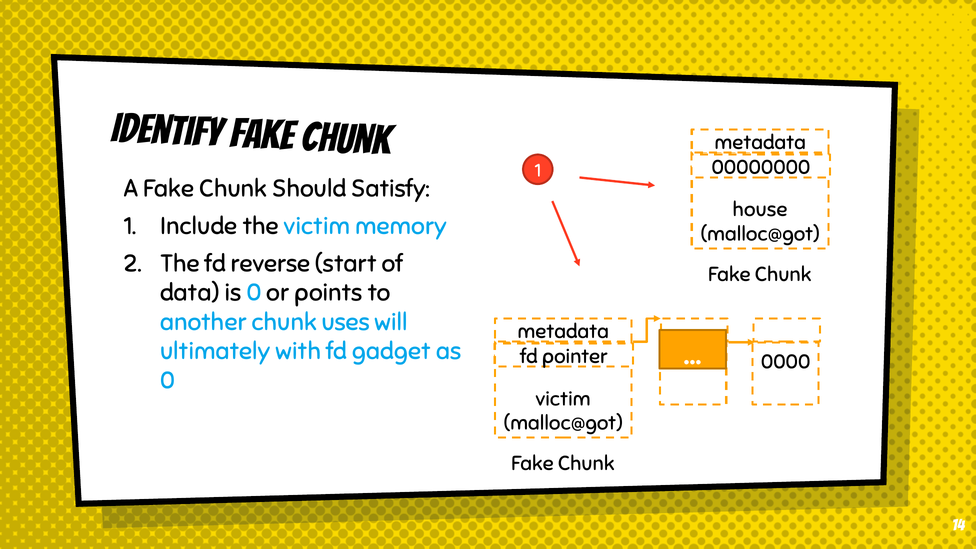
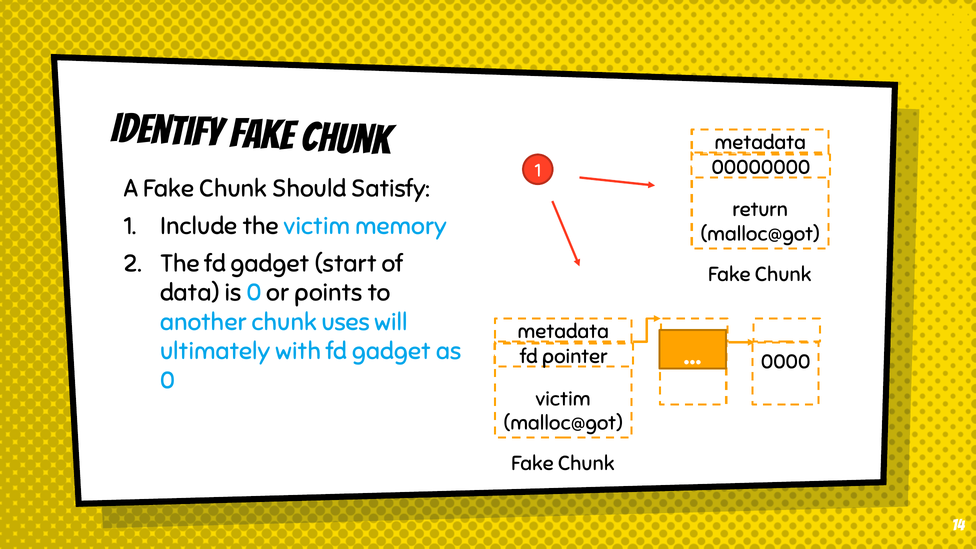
house: house -> return (760, 210)
The fd reverse: reverse -> gadget (270, 264)
